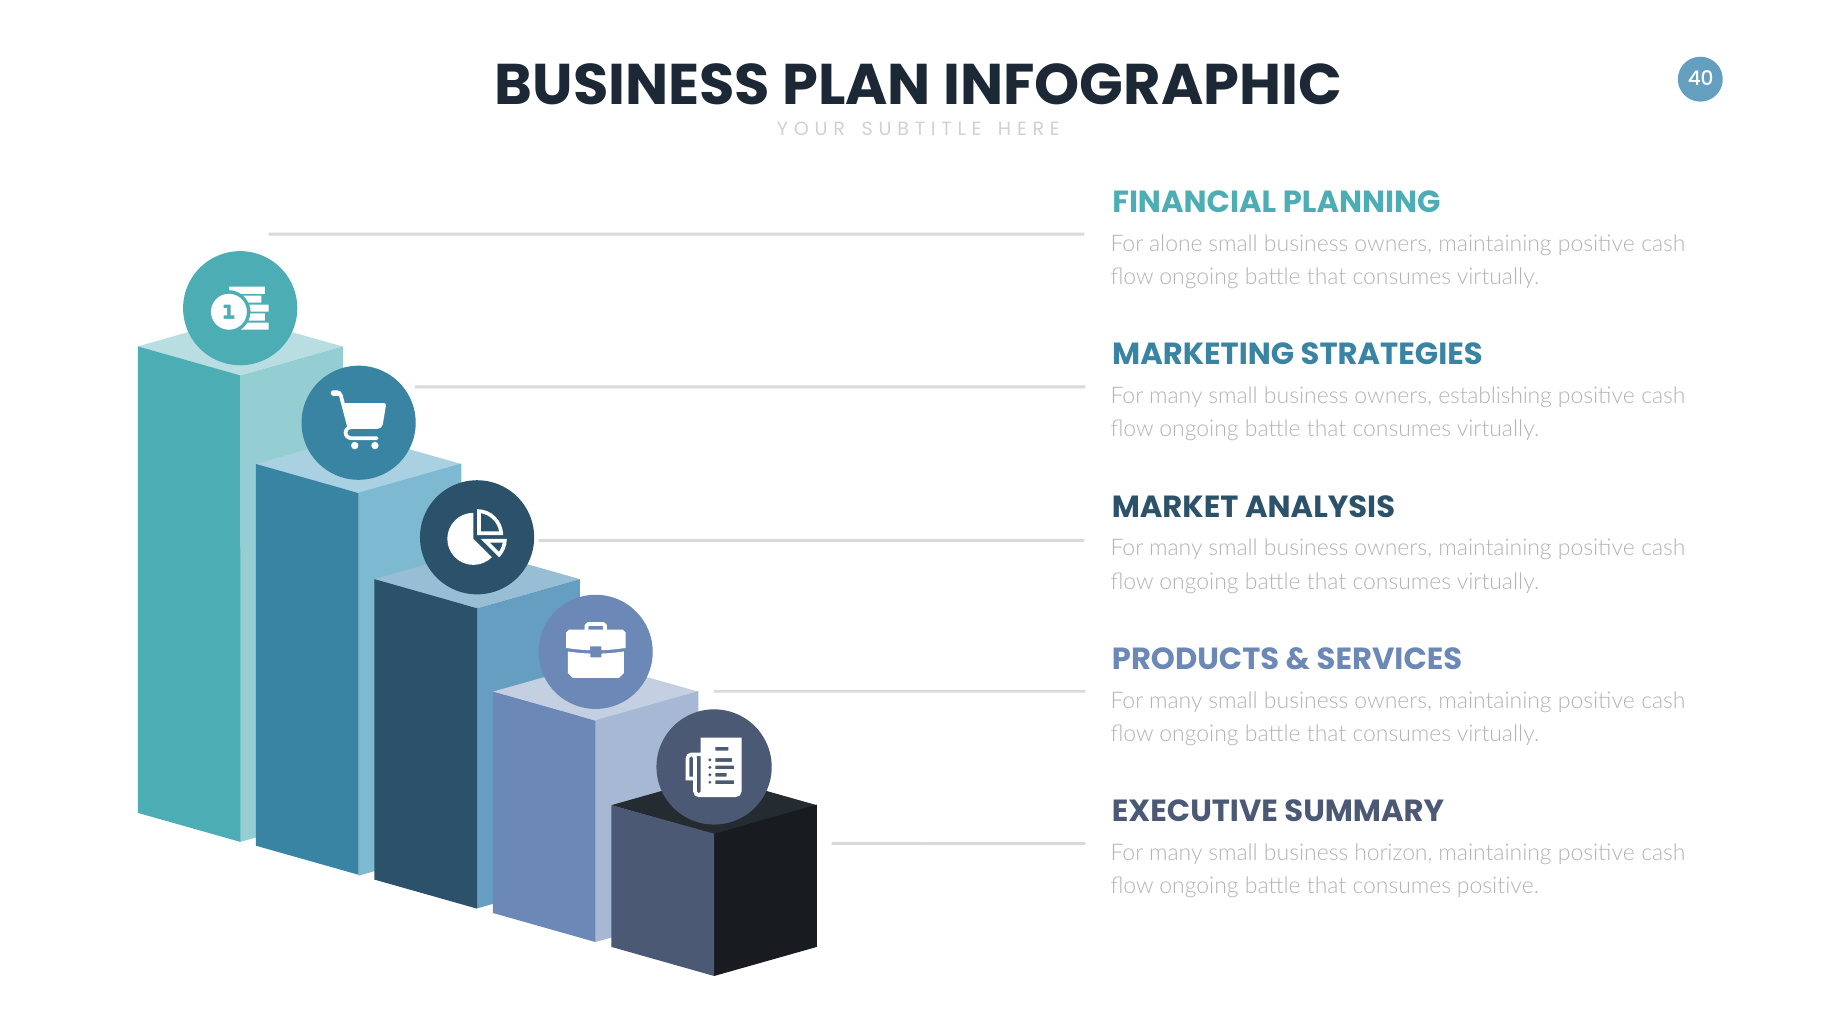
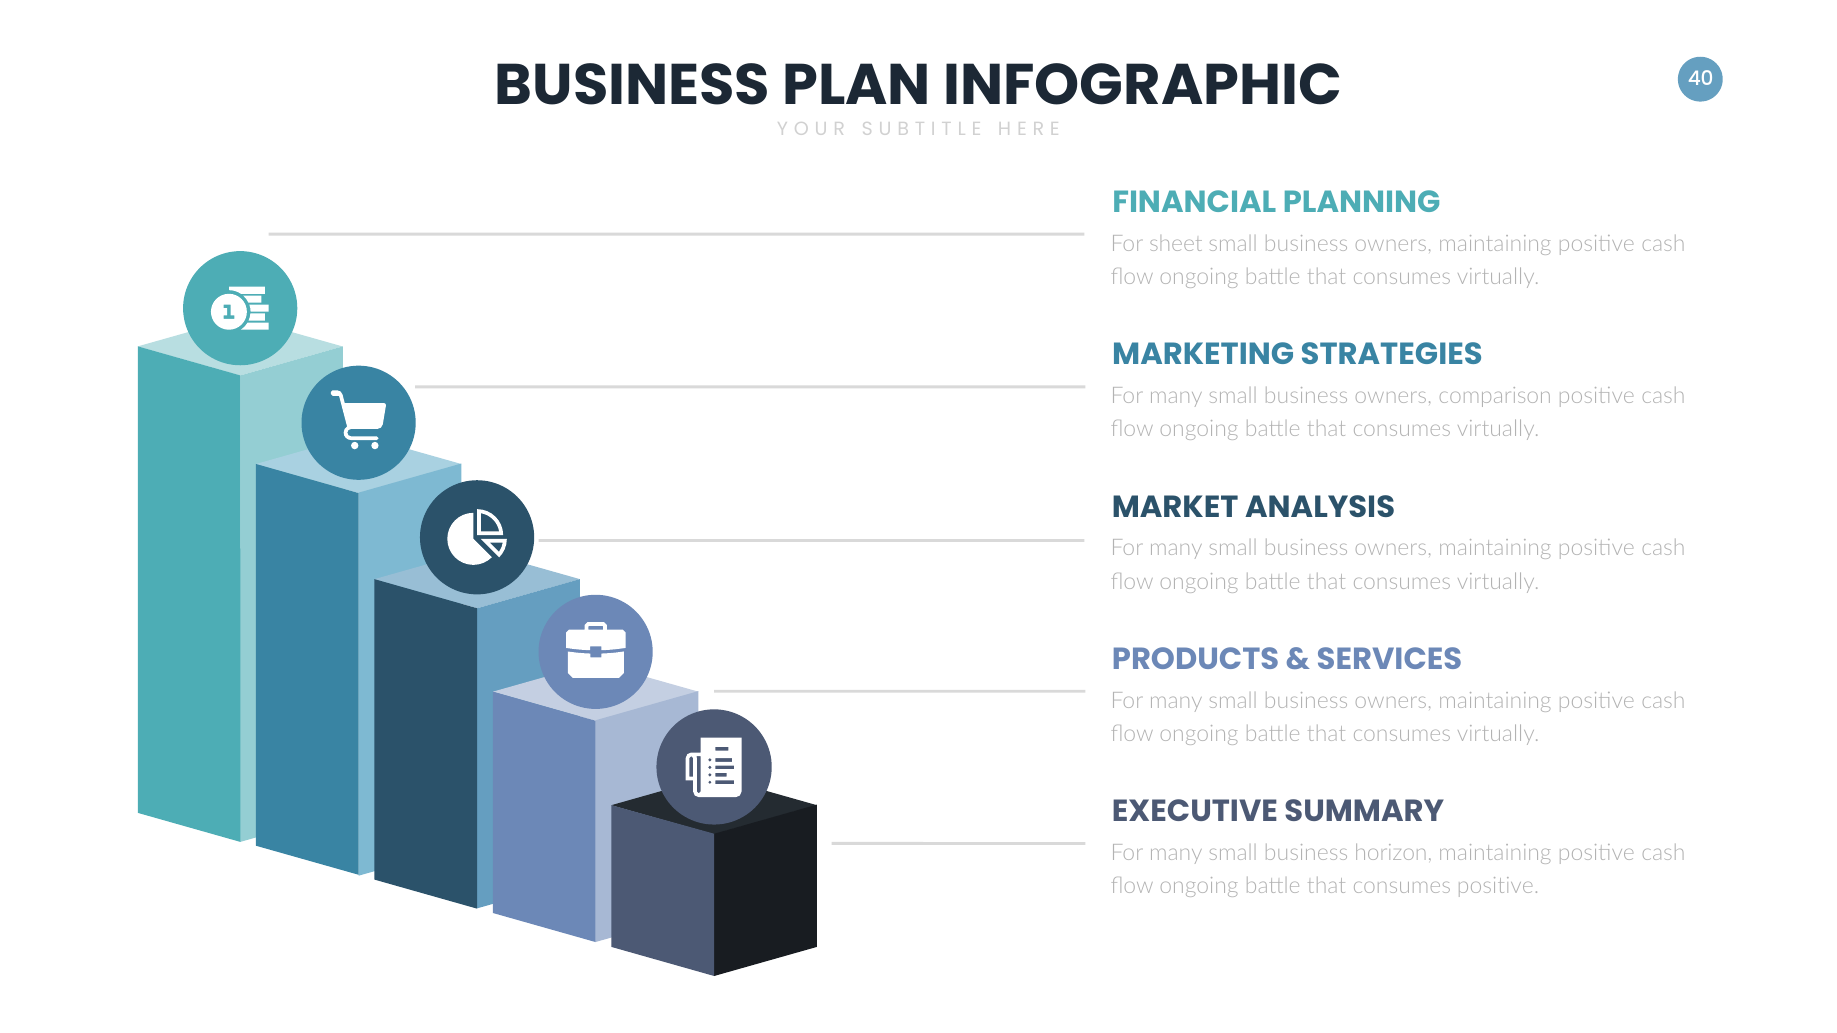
alone: alone -> sheet (1176, 244)
establishing: establishing -> comparison (1495, 396)
